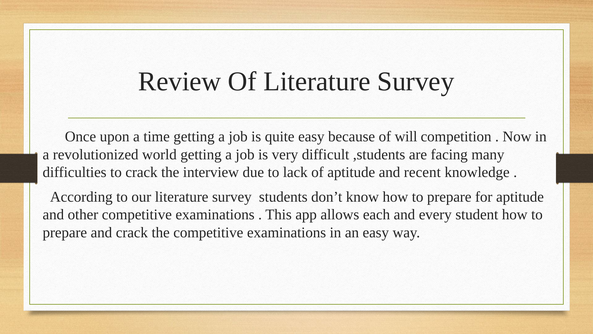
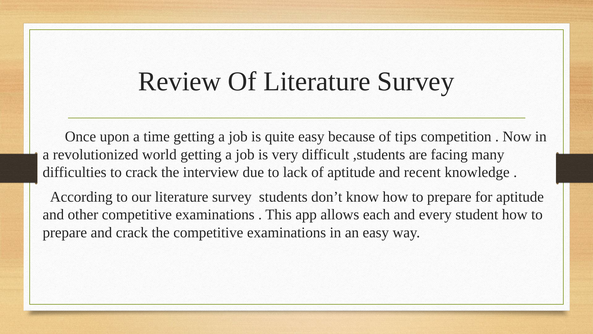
will: will -> tips (406, 137)
